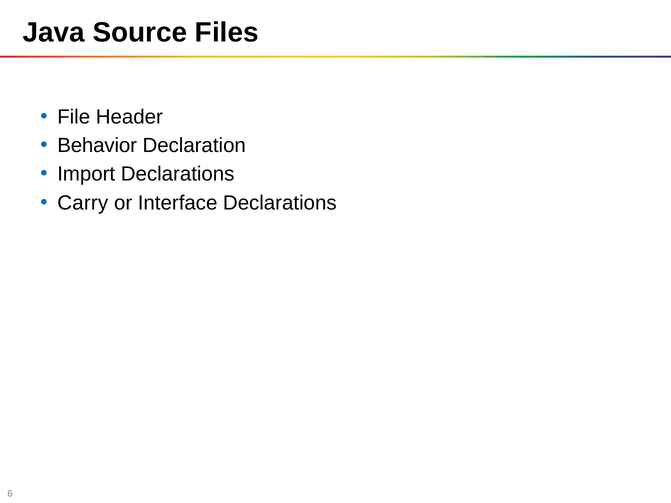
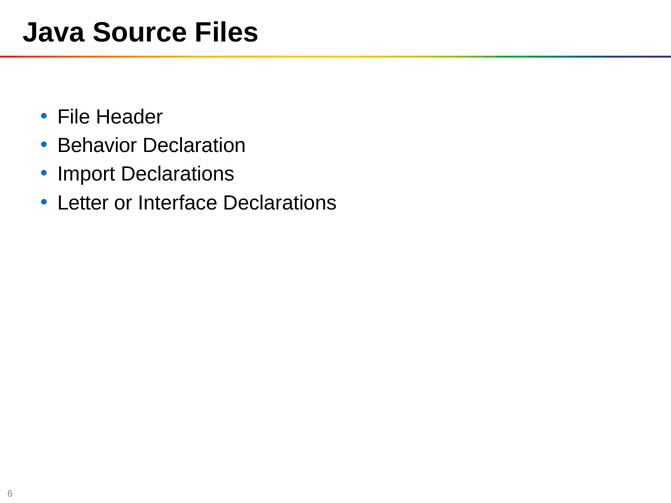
Carry: Carry -> Letter (83, 203)
